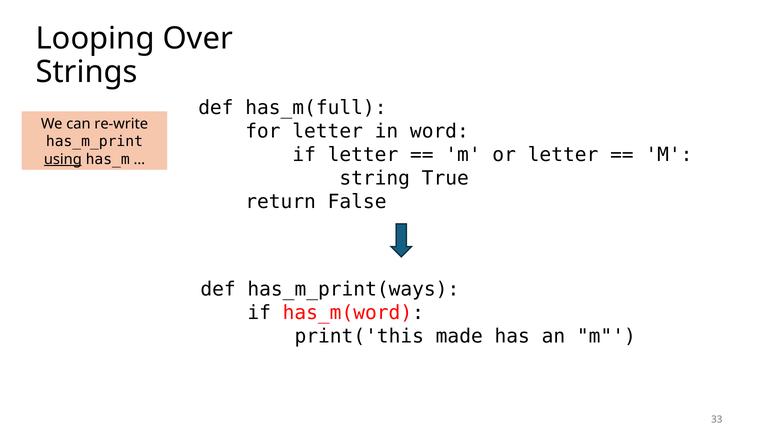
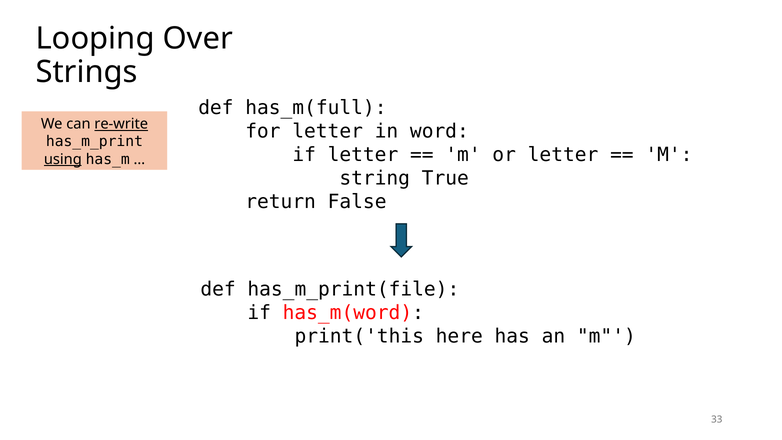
re-write underline: none -> present (121, 124)
has_m_print(ways: has_m_print(ways -> has_m_print(file (353, 289)
made: made -> here (459, 336)
